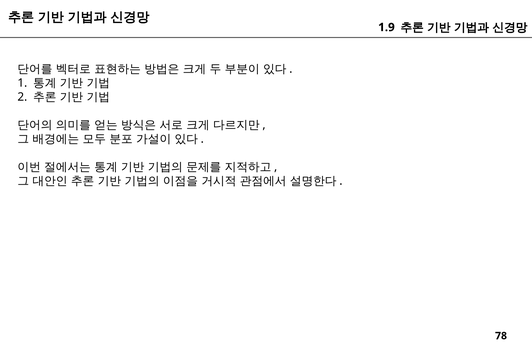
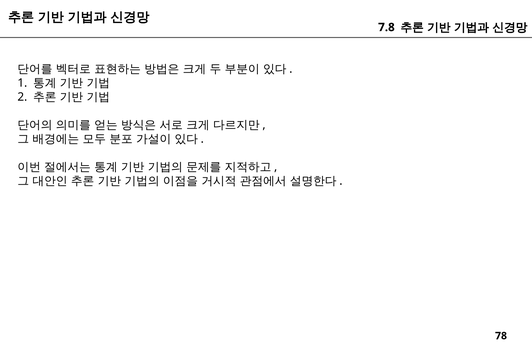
1.9: 1.9 -> 7.8 (386, 27)
